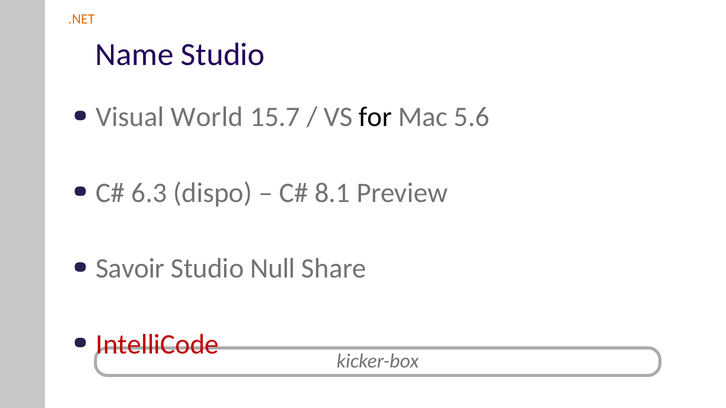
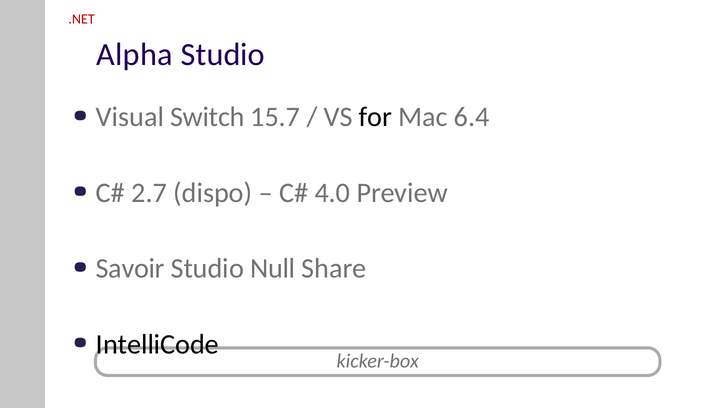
.NET colour: orange -> red (82, 19)
Name: Name -> Alpha (134, 55)
World: World -> Switch (207, 117)
5.6: 5.6 -> 6.4 (472, 117)
6.3: 6.3 -> 2.7 (149, 193)
8.1: 8.1 -> 4.0 (332, 193)
IntelliCode colour: red -> black (157, 345)
